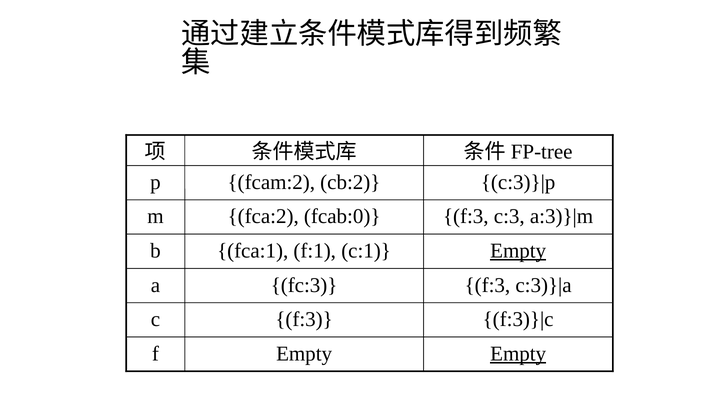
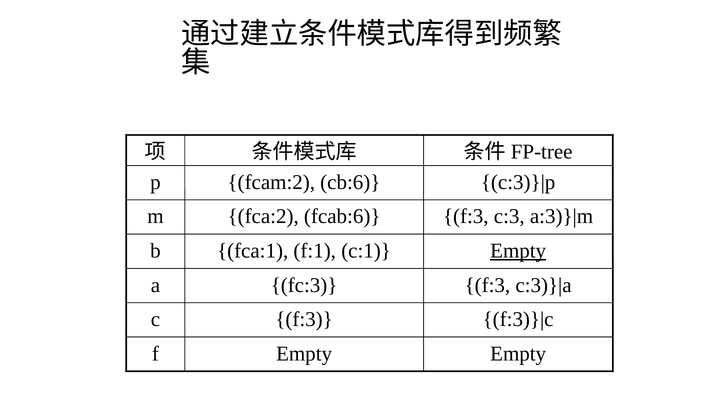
cb:2: cb:2 -> cb:6 (350, 183)
fcab:0: fcab:0 -> fcab:6 (342, 217)
Empty underline: present -> none (518, 354)
